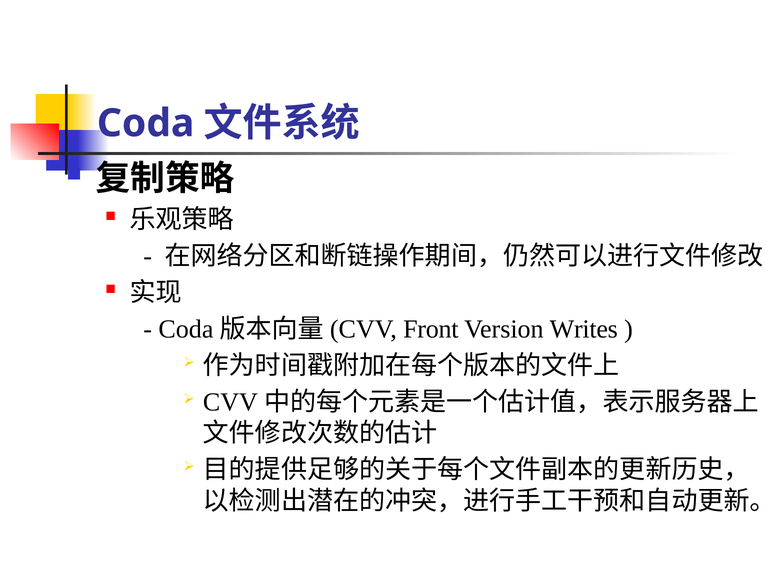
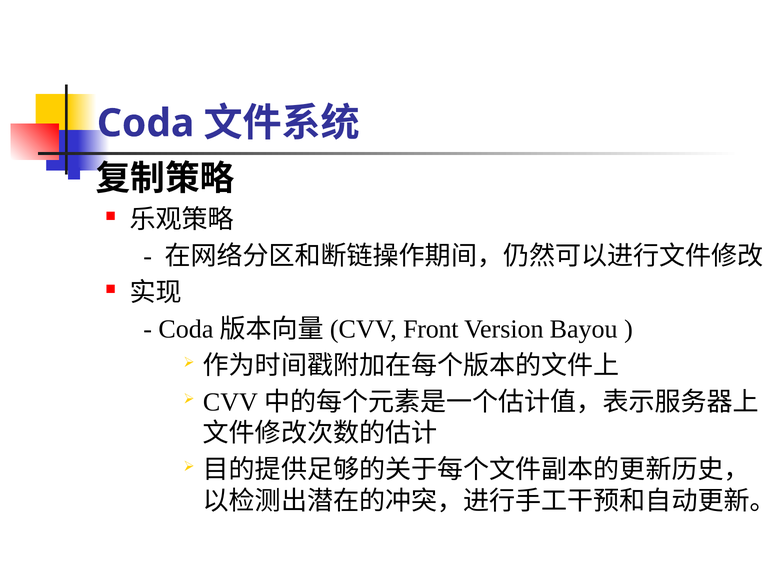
Writes: Writes -> Bayou (584, 329)
